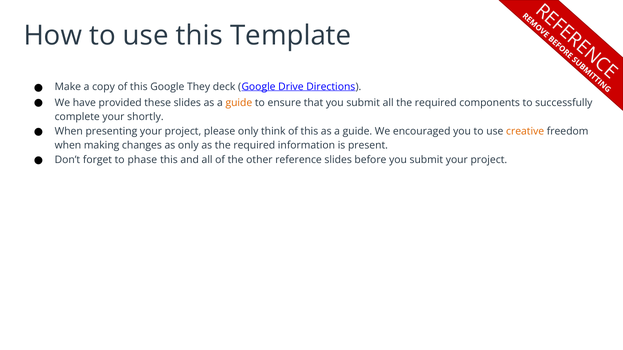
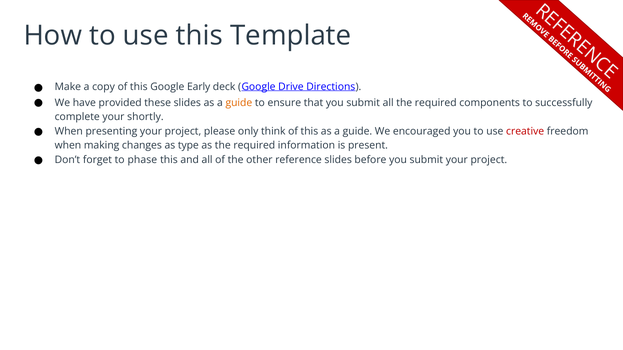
They: They -> Early (199, 87)
creative colour: orange -> red (525, 131)
as only: only -> type (188, 146)
